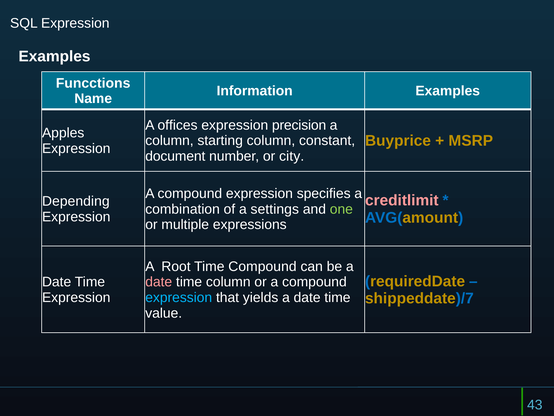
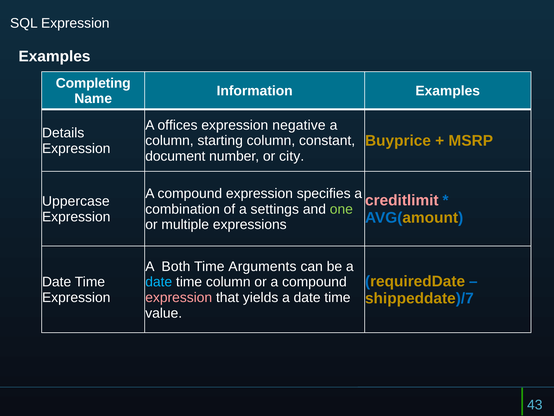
Funcctions: Funcctions -> Completing (93, 83)
precision: precision -> negative (299, 125)
Apples: Apples -> Details (63, 133)
Depending: Depending -> Uppercase (76, 201)
Root: Root -> Both (176, 266)
Time Compound: Compound -> Arguments (262, 266)
date colour: pink -> light blue (159, 282)
expression colour: light blue -> pink (179, 297)
